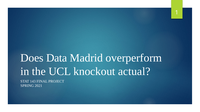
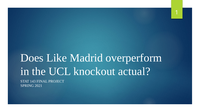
Data: Data -> Like (57, 58)
